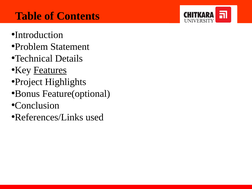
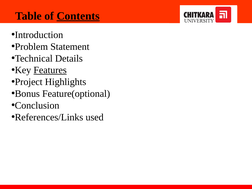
Contents underline: none -> present (78, 16)
